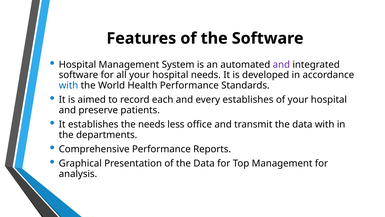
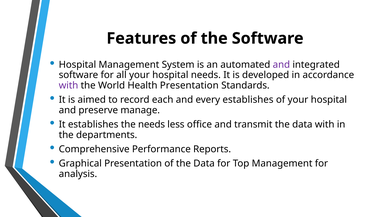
with colour: blue -> purple (69, 85)
Health Performance: Performance -> Presentation (189, 85)
patients: patients -> manage (140, 110)
